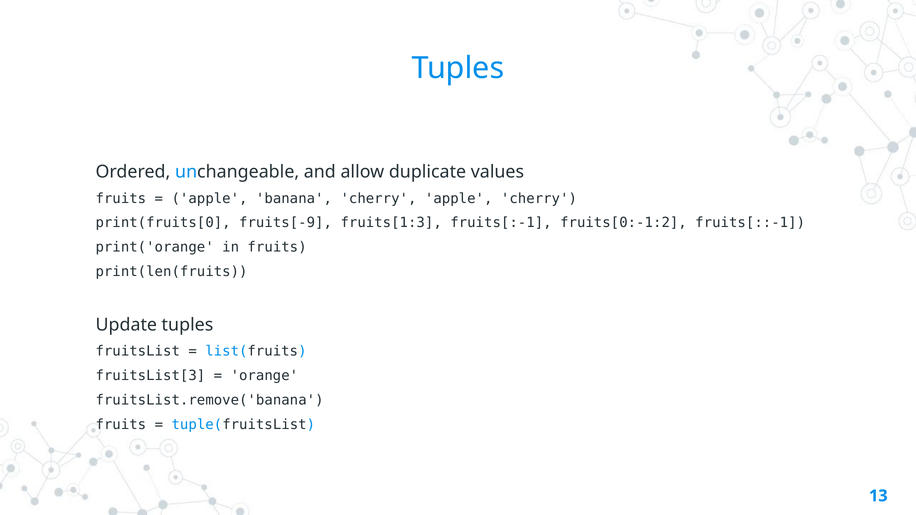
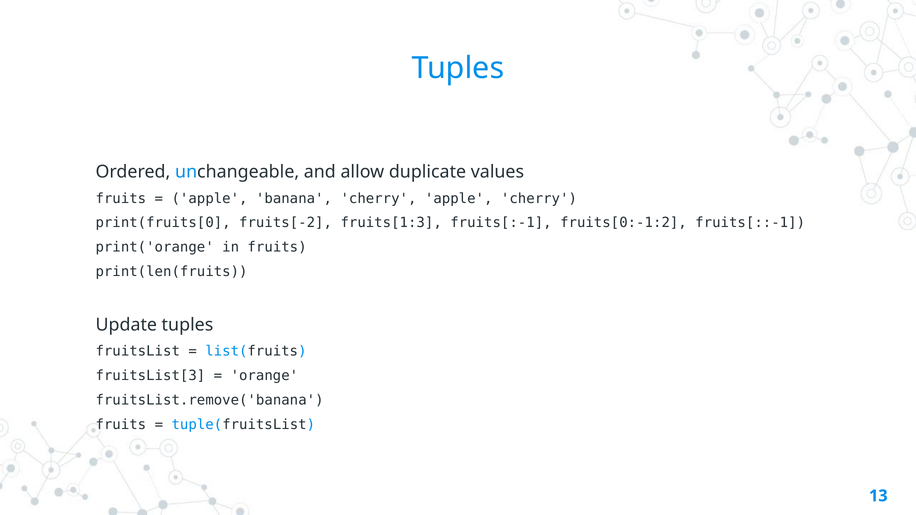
fruits[-9: fruits[-9 -> fruits[-2 (286, 223)
